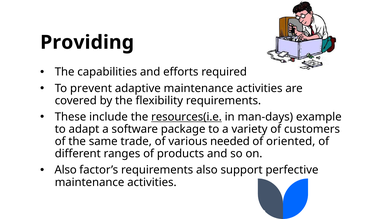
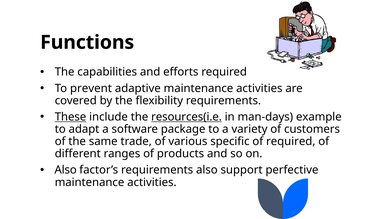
Providing: Providing -> Functions (87, 42)
These underline: none -> present (71, 117)
needed: needed -> specific (230, 141)
of oriented: oriented -> required (291, 141)
